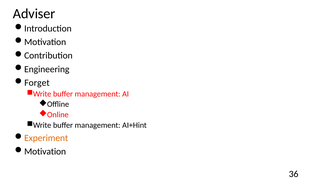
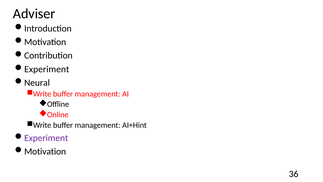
Engineering: Engineering -> Experiment (47, 69)
Forget: Forget -> Neural (37, 83)
Experiment colour: orange -> purple (46, 138)
